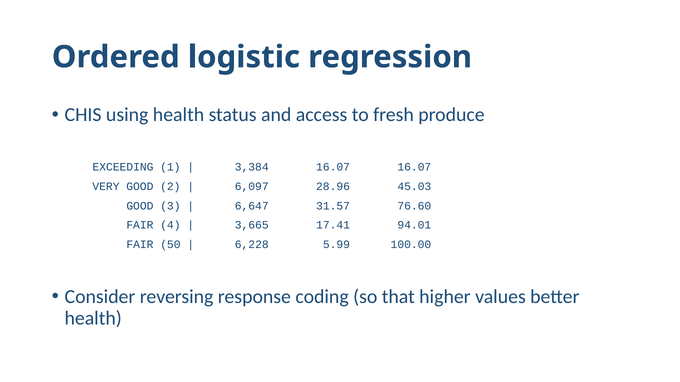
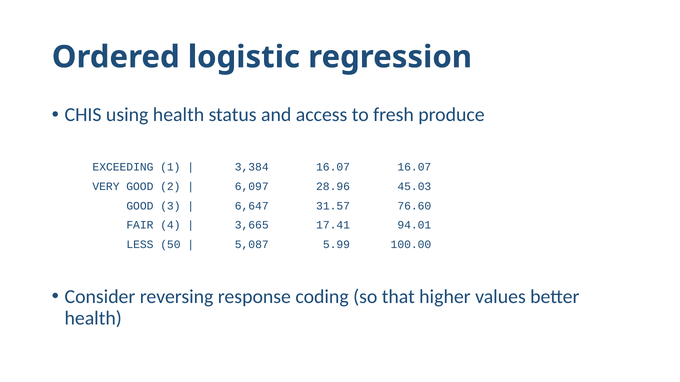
FAIR: FAIR -> LESS (140, 245)
6,228: 6,228 -> 5,087 (252, 245)
